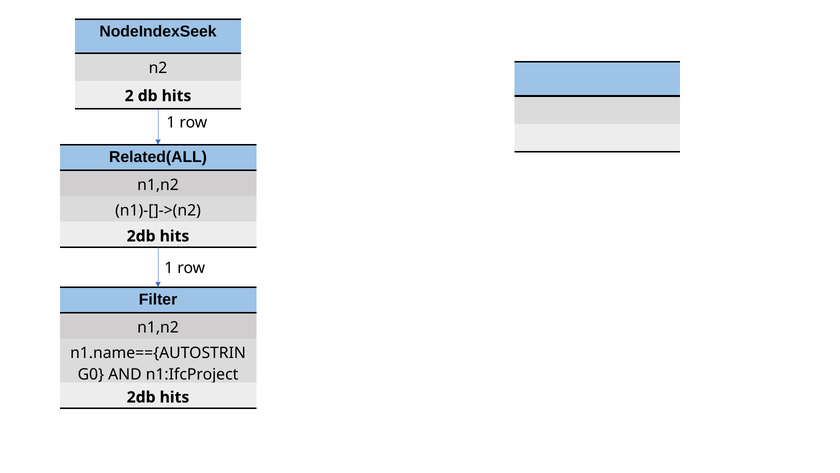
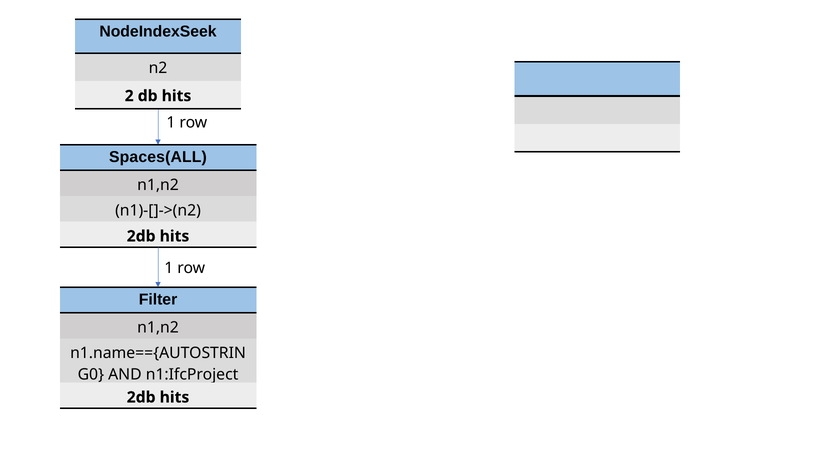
Related(ALL: Related(ALL -> Spaces(ALL (158, 157)
